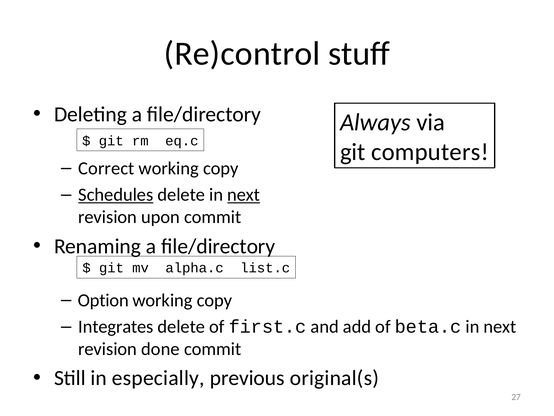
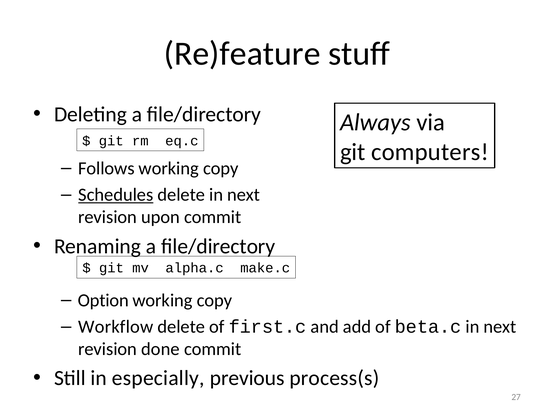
Re)control: Re)control -> Re)feature (242, 54)
Correct: Correct -> Follows (106, 168)
next underline: present -> none (244, 195)
list.c: list.c -> make.c (265, 268)
Integrates: Integrates -> Workflow (116, 326)
original(s: original(s -> process(s (334, 378)
